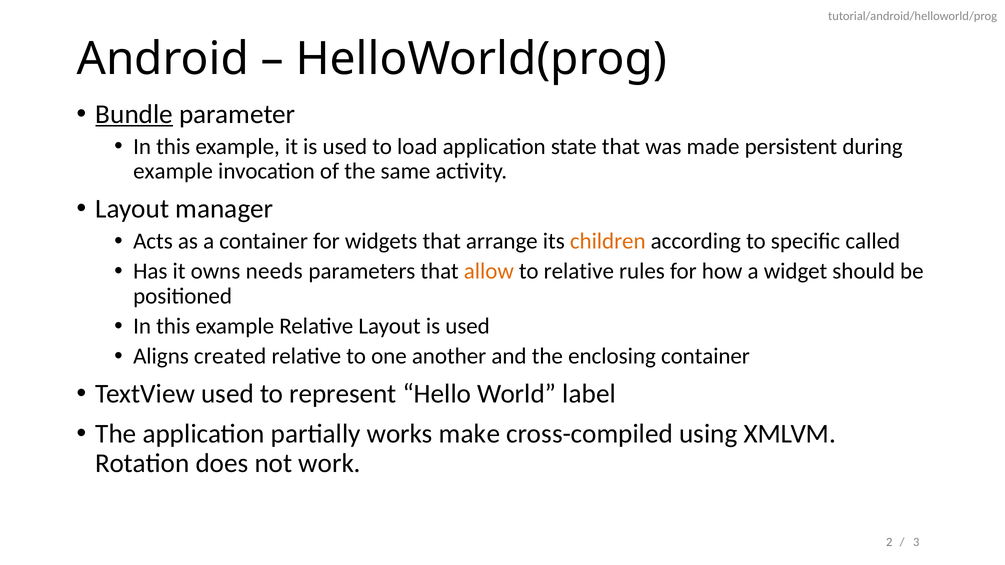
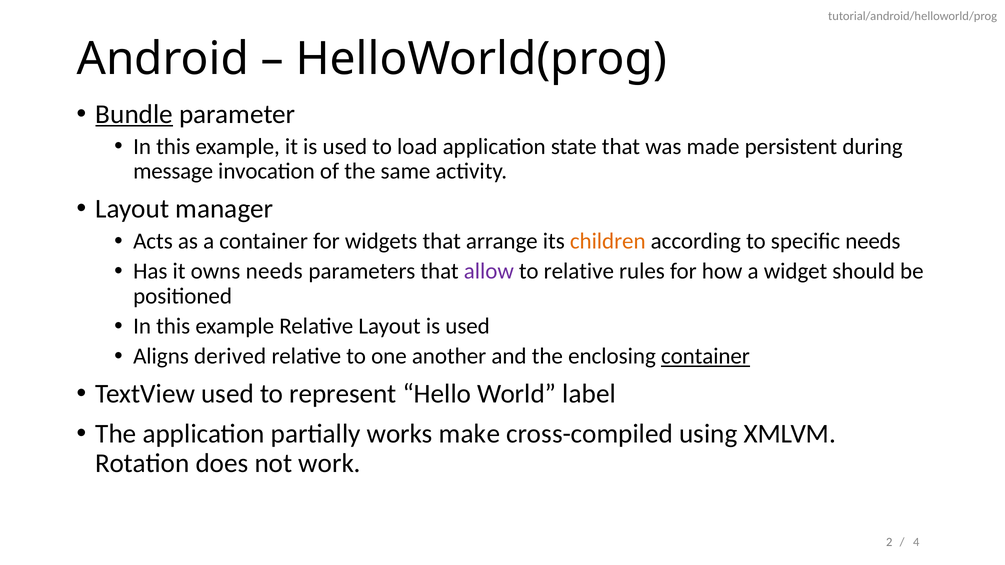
example: example -> message (173, 171)
specific called: called -> needs (873, 241)
allow colour: orange -> purple (489, 271)
created: created -> derived (230, 357)
container underline: none -> present (705, 357)
3: 3 -> 4 (916, 543)
